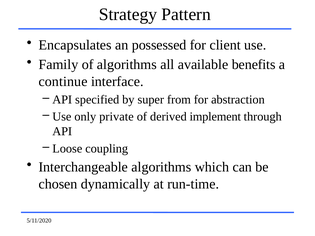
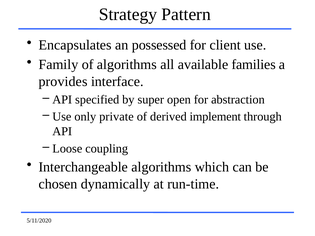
benefits: benefits -> families (254, 65)
continue: continue -> provides (63, 81)
from: from -> open (179, 100)
